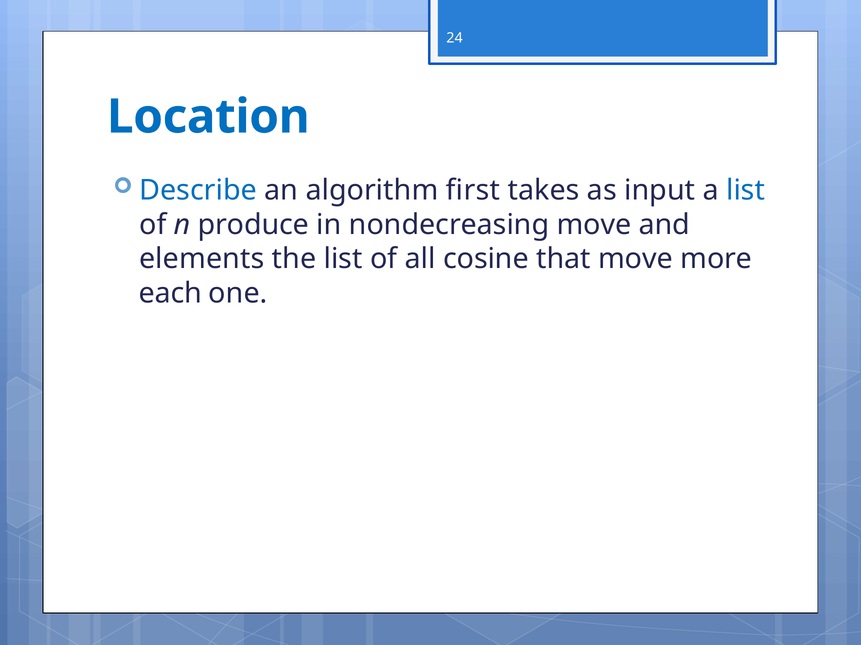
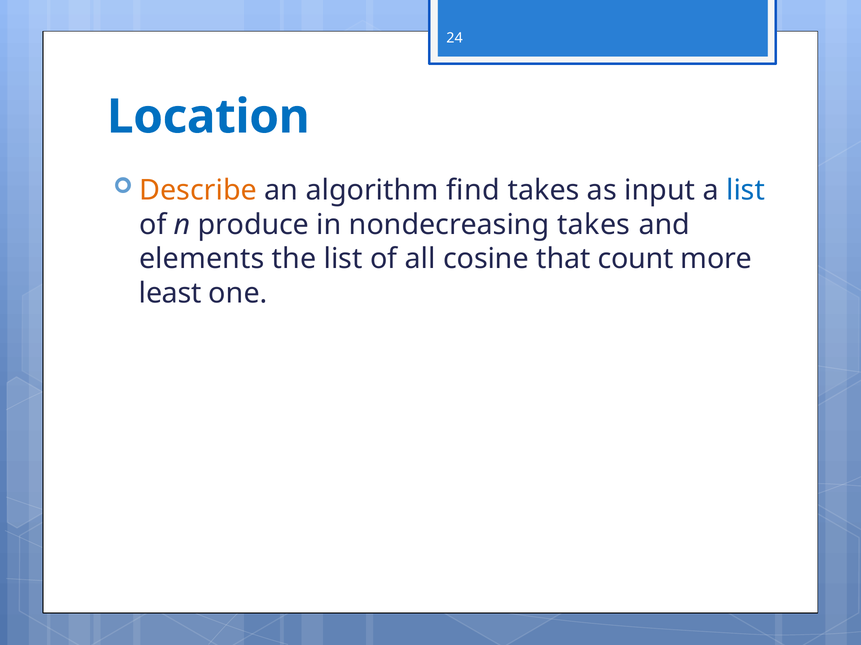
Describe colour: blue -> orange (198, 190)
first: first -> find (473, 190)
nondecreasing move: move -> takes (594, 225)
that move: move -> count (636, 259)
each: each -> least (170, 294)
